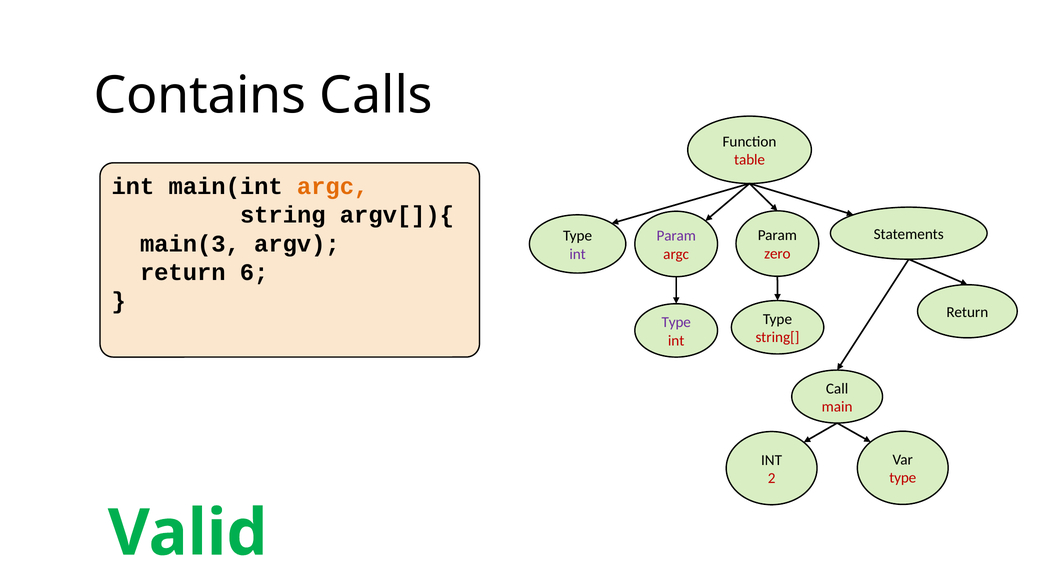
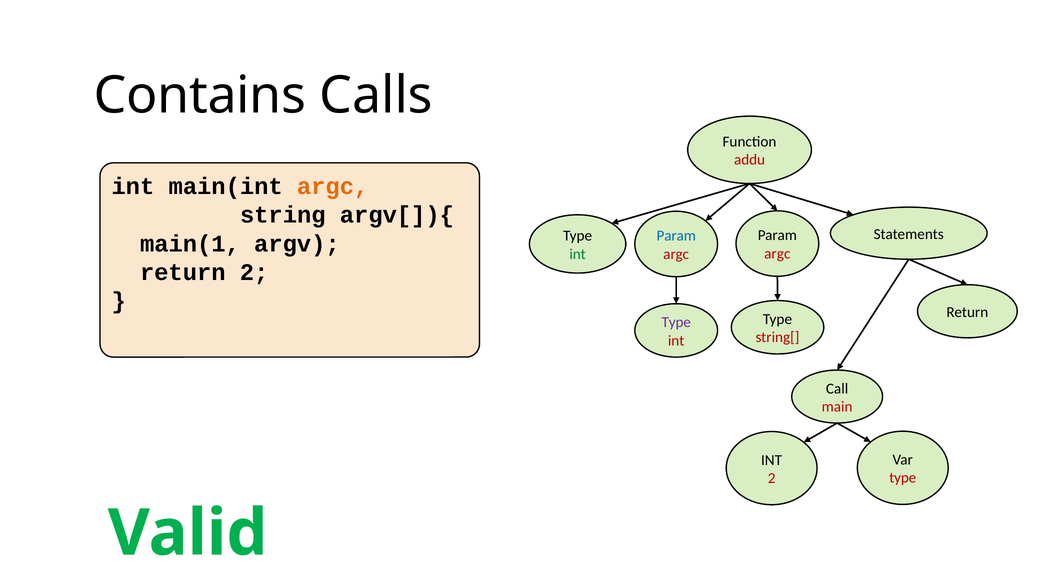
table: table -> addu (750, 160)
Param colour: purple -> blue (676, 236)
main(3: main(3 -> main(1 (190, 244)
zero: zero -> argc (777, 254)
int colour: purple -> green (578, 254)
return 6: 6 -> 2 (254, 272)
